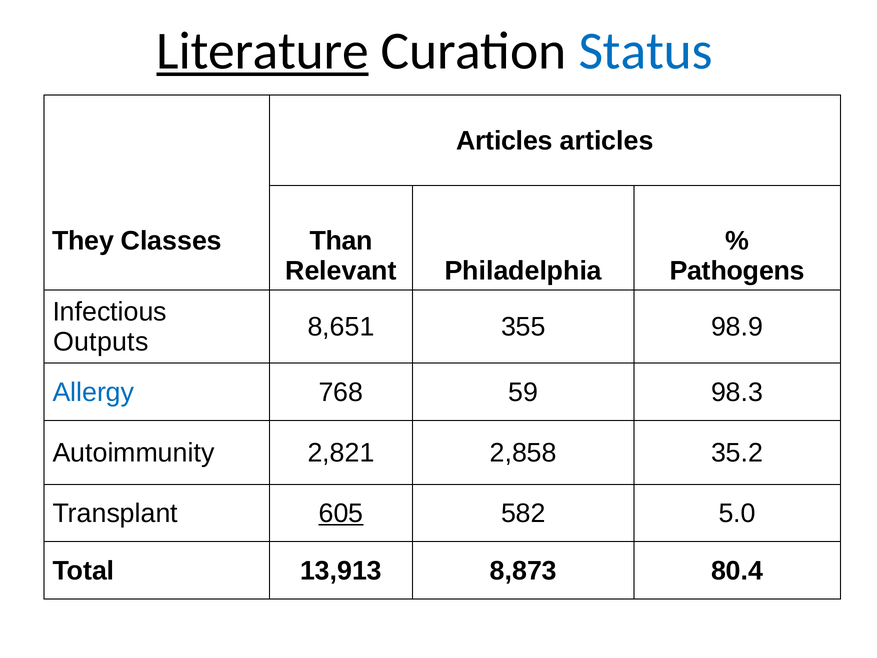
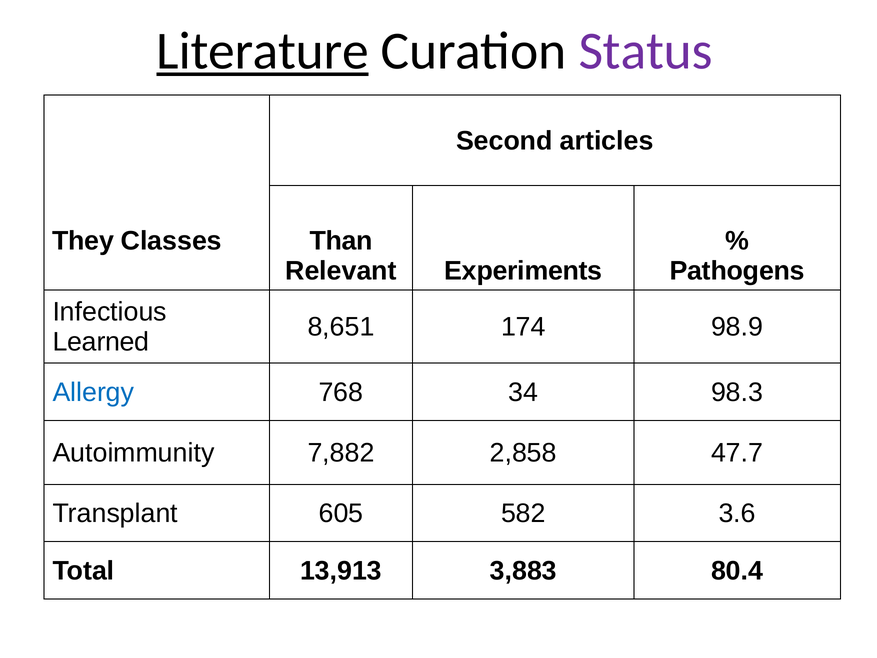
Status colour: blue -> purple (646, 51)
Articles: Articles -> Second (504, 141)
Philadelphia: Philadelphia -> Experiments (523, 271)
355: 355 -> 174 (523, 327)
Outputs: Outputs -> Learned (101, 342)
59: 59 -> 34 (523, 392)
2,821: 2,821 -> 7,882 (341, 453)
35.2: 35.2 -> 47.7 (737, 453)
605 underline: present -> none (341, 513)
5.0: 5.0 -> 3.6 (737, 513)
8,873: 8,873 -> 3,883 (523, 570)
